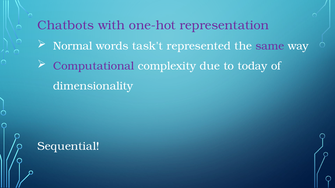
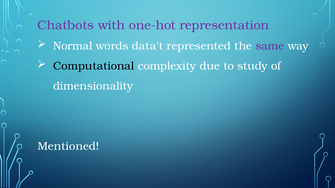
task't: task't -> data't (147, 46)
Computational colour: purple -> black (94, 66)
today: today -> study (253, 66)
Sequential: Sequential -> Mentioned (68, 147)
